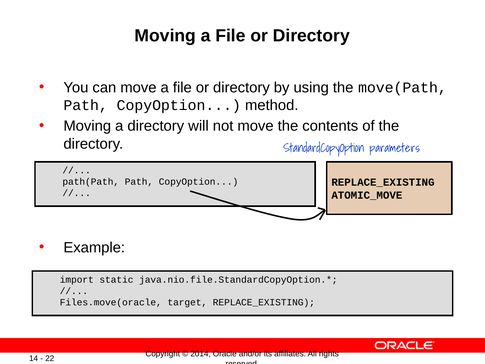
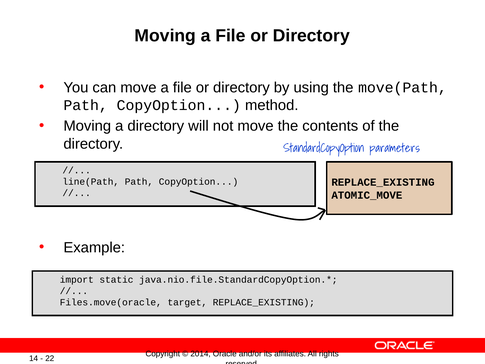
path(Path: path(Path -> line(Path (91, 182)
